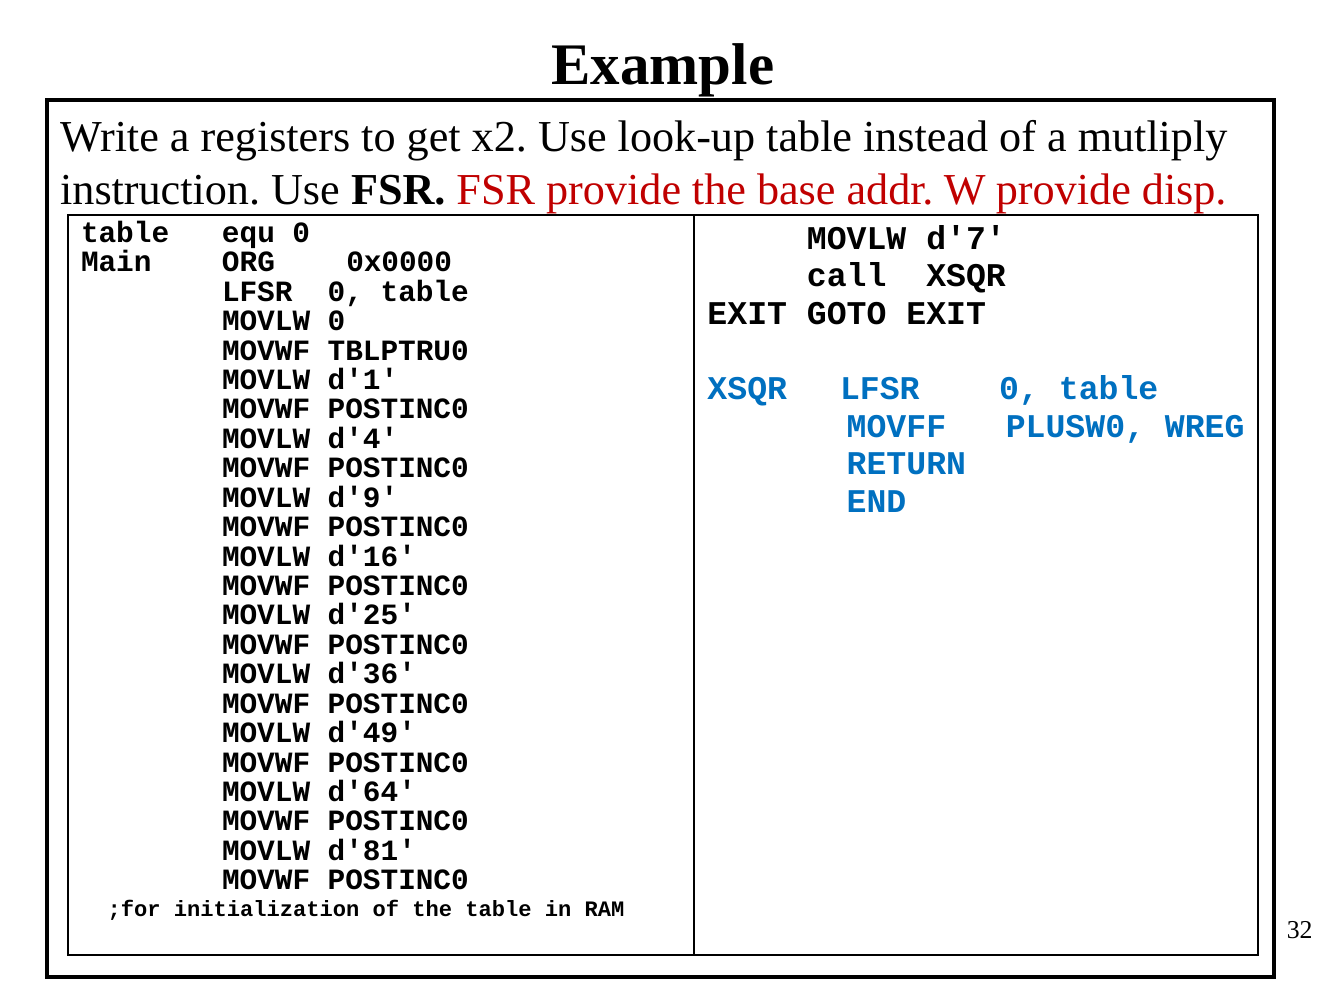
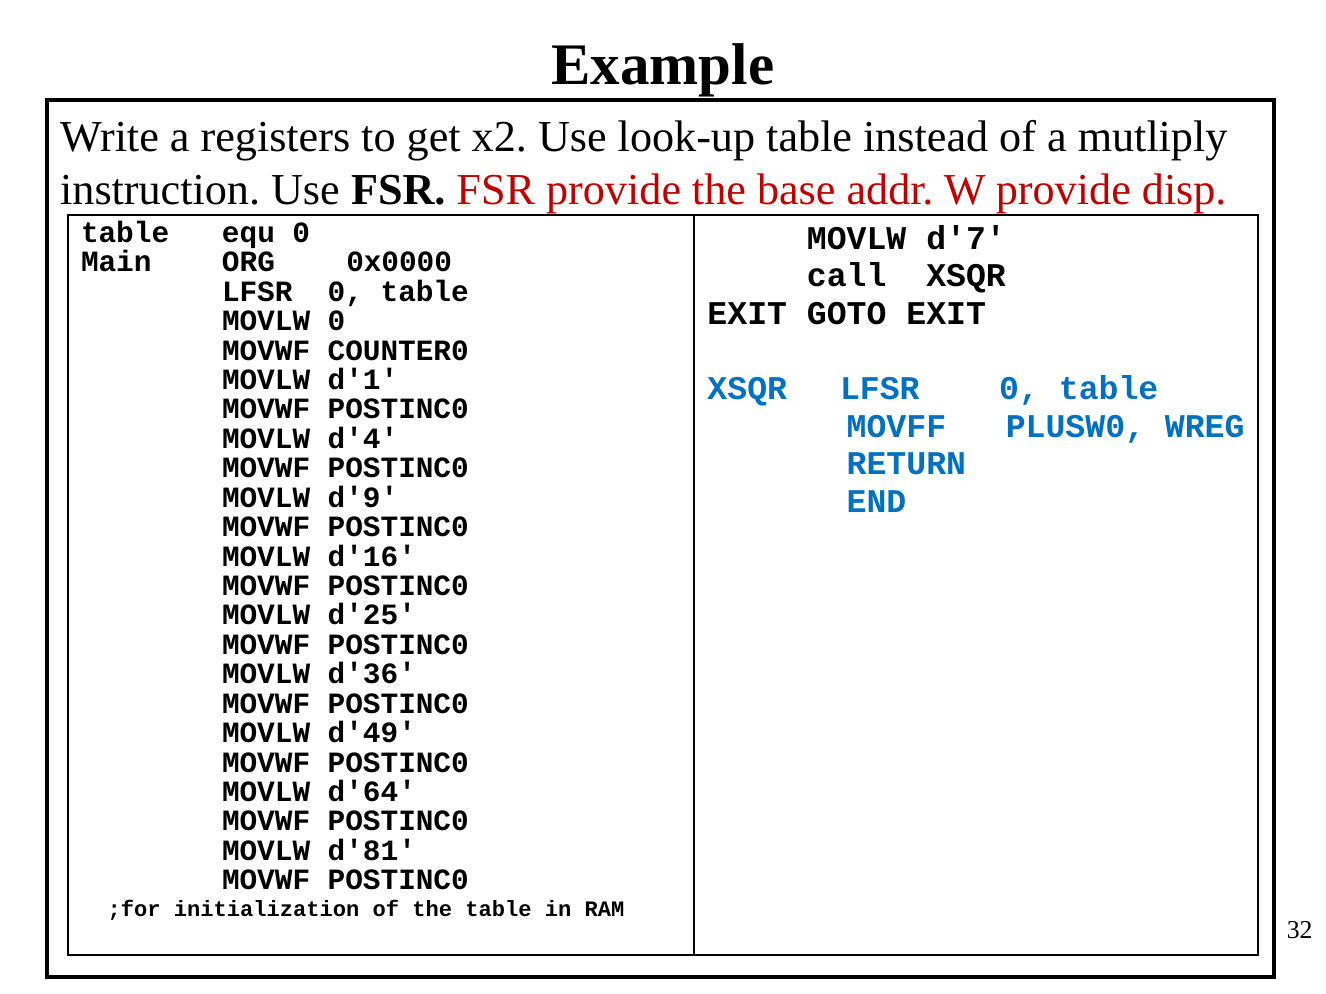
TBLPTRU0: TBLPTRU0 -> COUNTER0 (398, 350)
